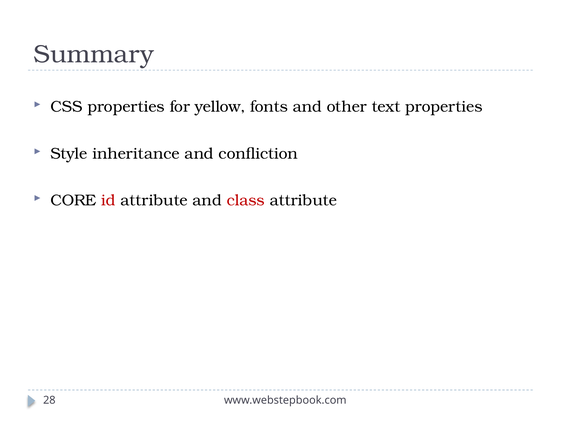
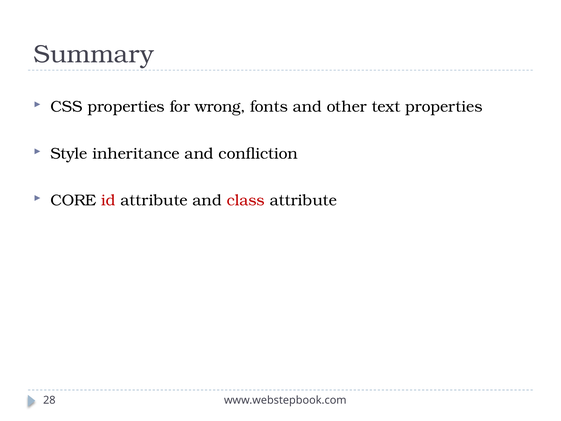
yellow: yellow -> wrong (220, 107)
